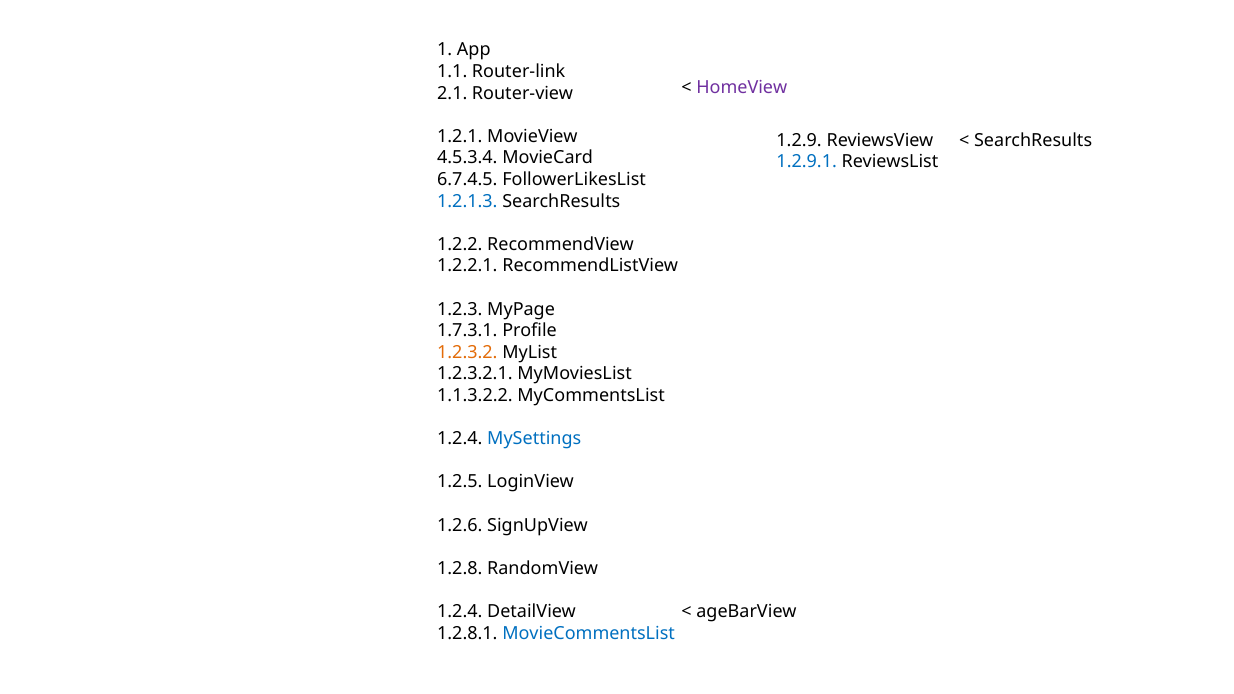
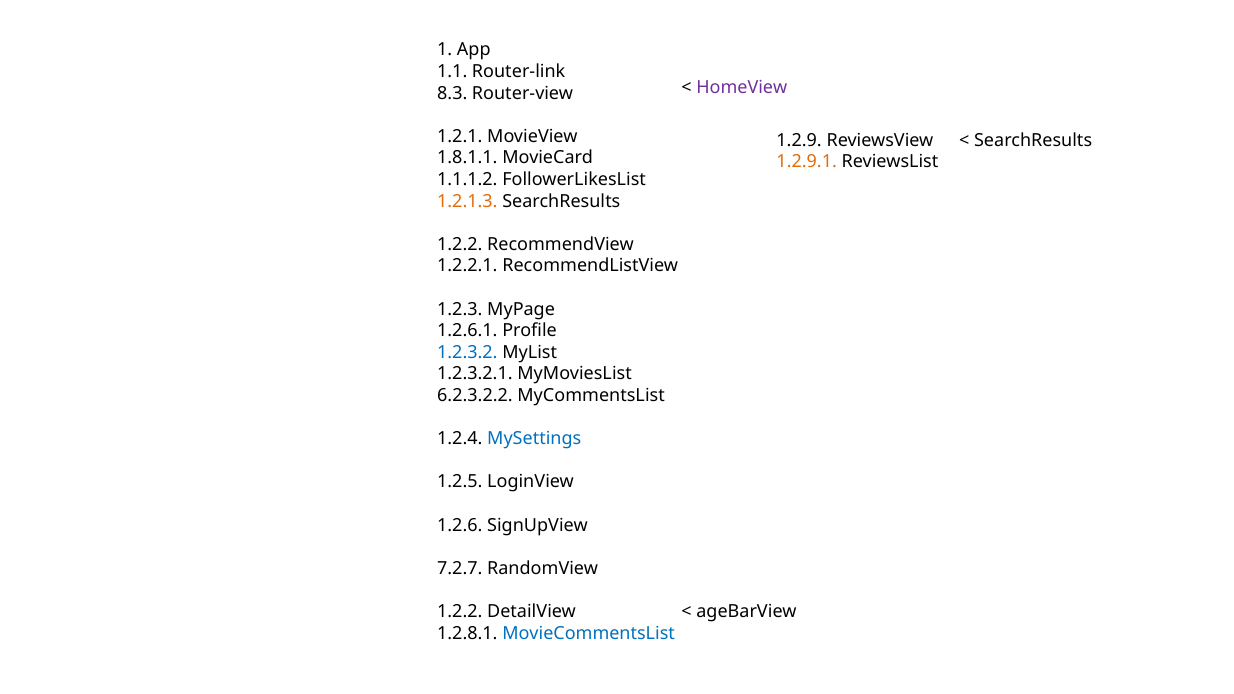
2.1: 2.1 -> 8.3 (452, 93)
4.5.3.4: 4.5.3.4 -> 1.8.1.1 (467, 158)
1.2.9.1 colour: blue -> orange (807, 162)
6.7.4.5: 6.7.4.5 -> 1.1.1.2 (467, 180)
1.2.1.3 colour: blue -> orange (467, 201)
1.7.3.1: 1.7.3.1 -> 1.2.6.1 (467, 331)
1.2.3.2 colour: orange -> blue (467, 352)
1.1.3.2.2: 1.1.3.2.2 -> 6.2.3.2.2 (475, 396)
1.2.8: 1.2.8 -> 7.2.7 (460, 569)
1.2.4: 1.2.4 -> 1.2.2 (460, 612)
